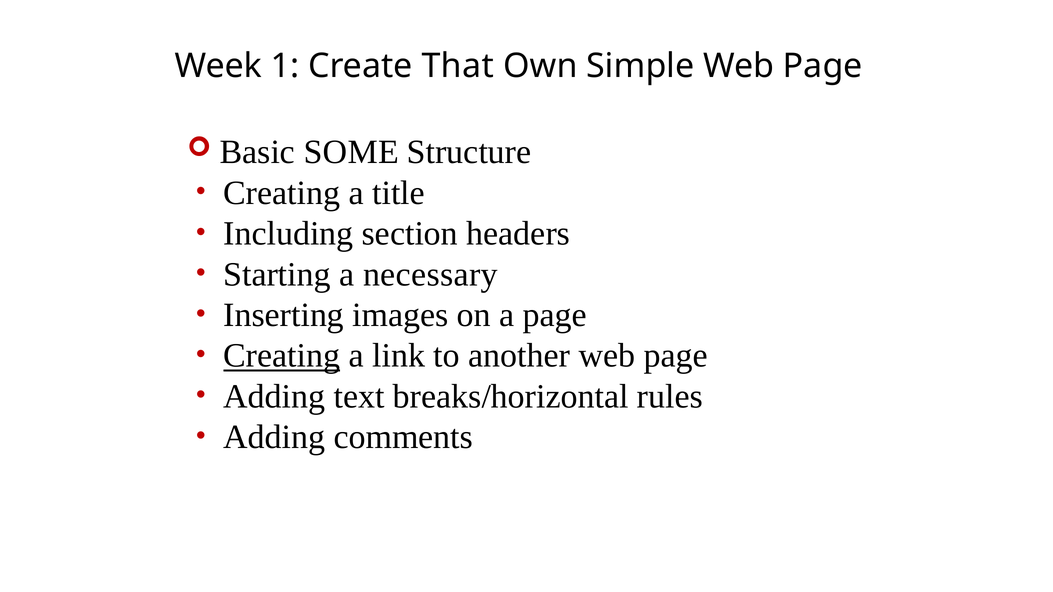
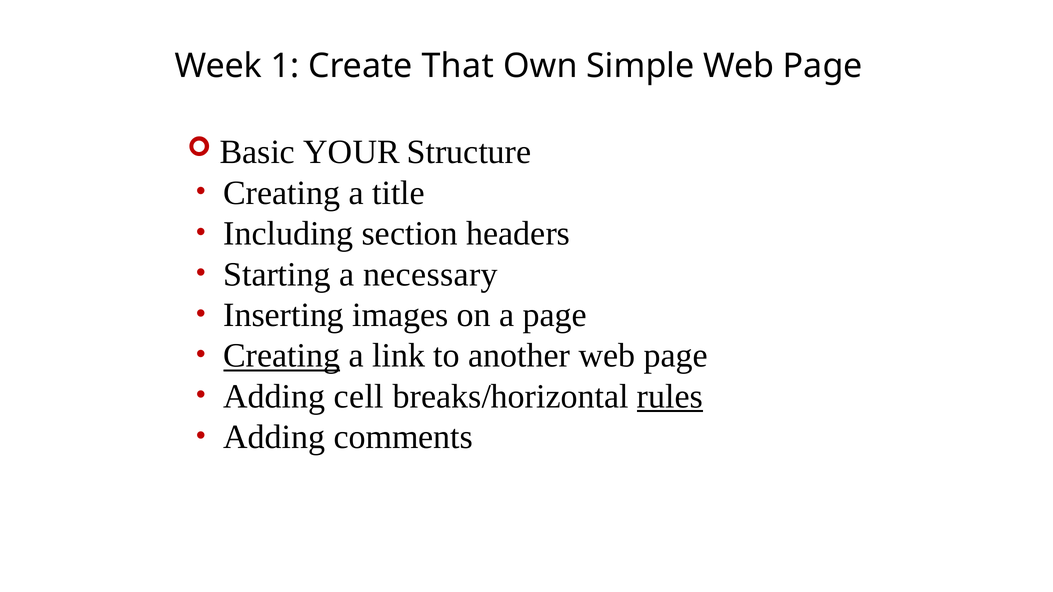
SOME: SOME -> YOUR (352, 152)
text: text -> cell (359, 397)
rules underline: none -> present (670, 397)
